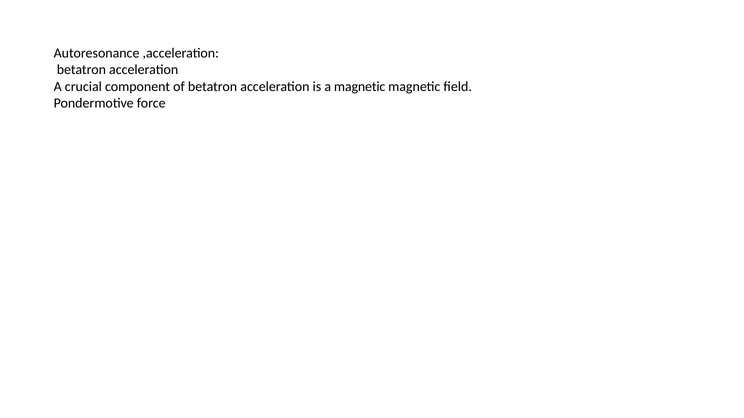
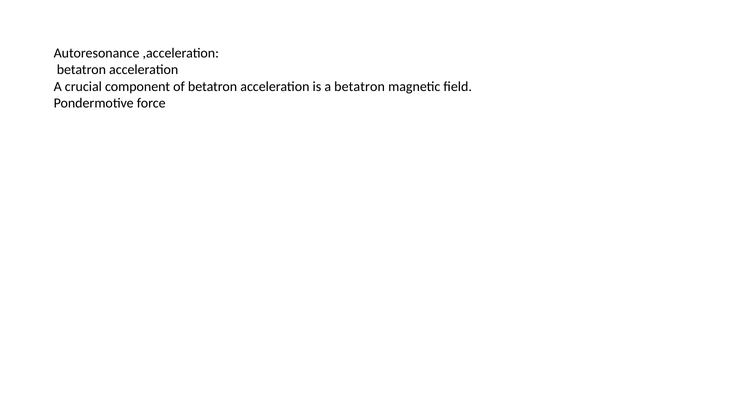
a magnetic: magnetic -> betatron (360, 87)
